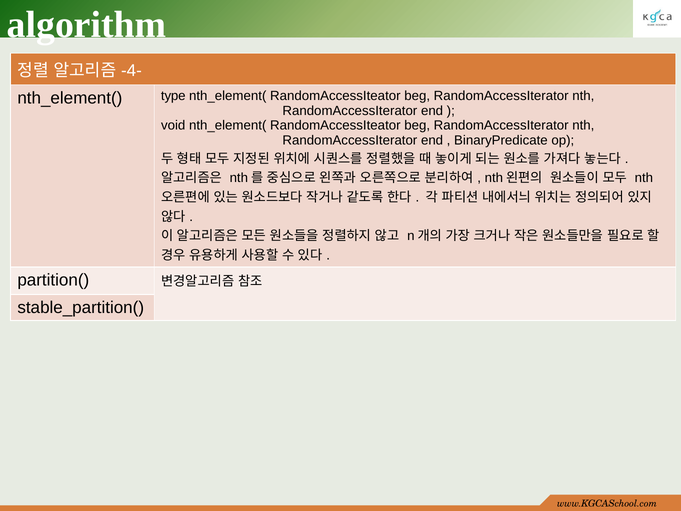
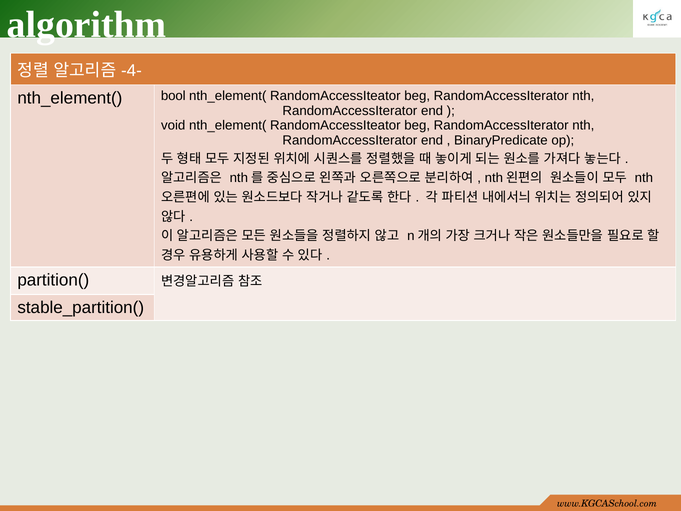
type: type -> bool (173, 96)
